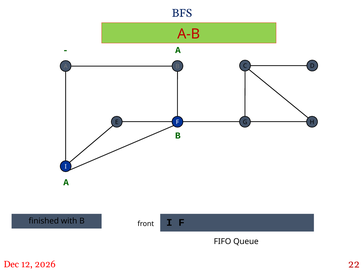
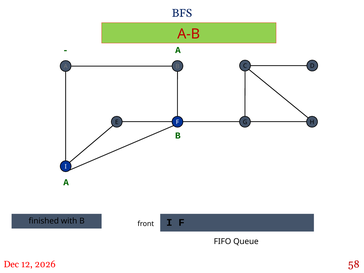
22: 22 -> 58 (354, 264)
